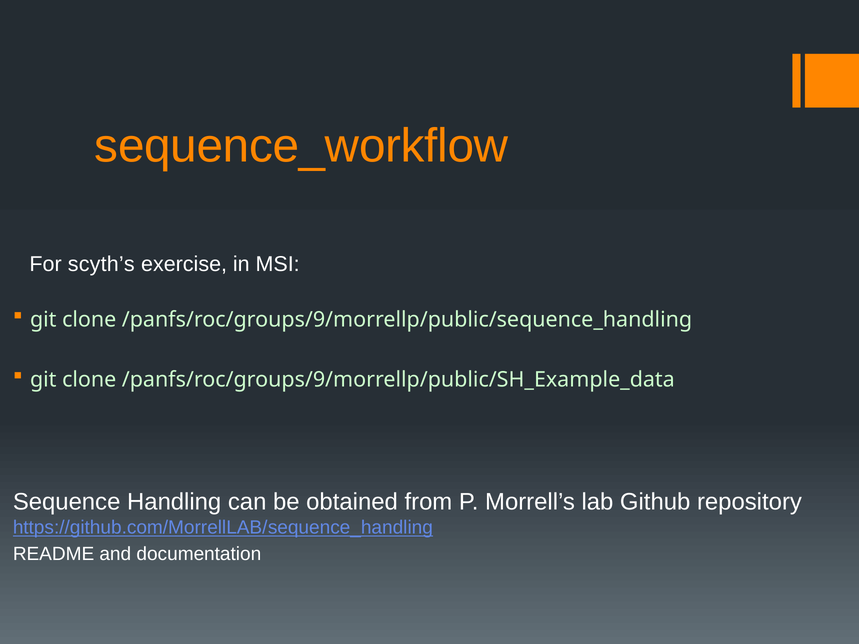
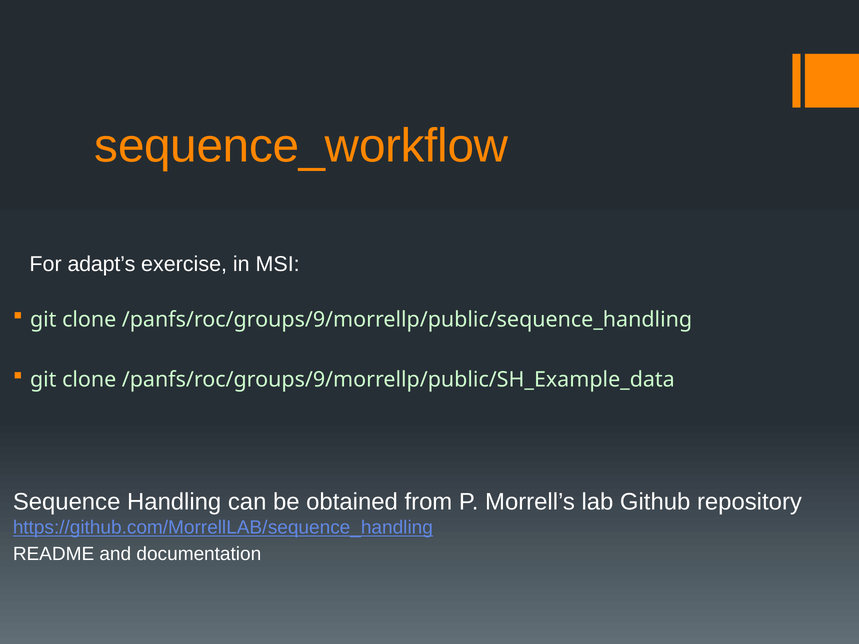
scyth’s: scyth’s -> adapt’s (101, 264)
